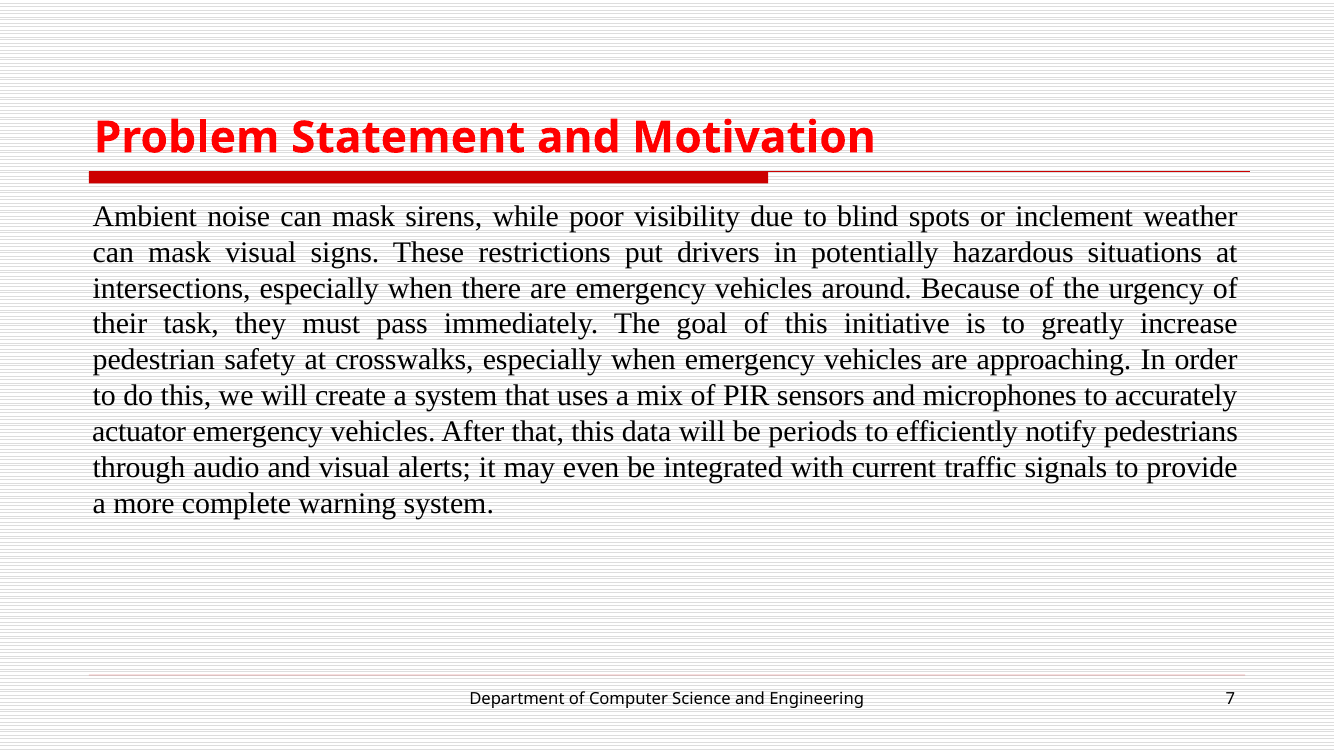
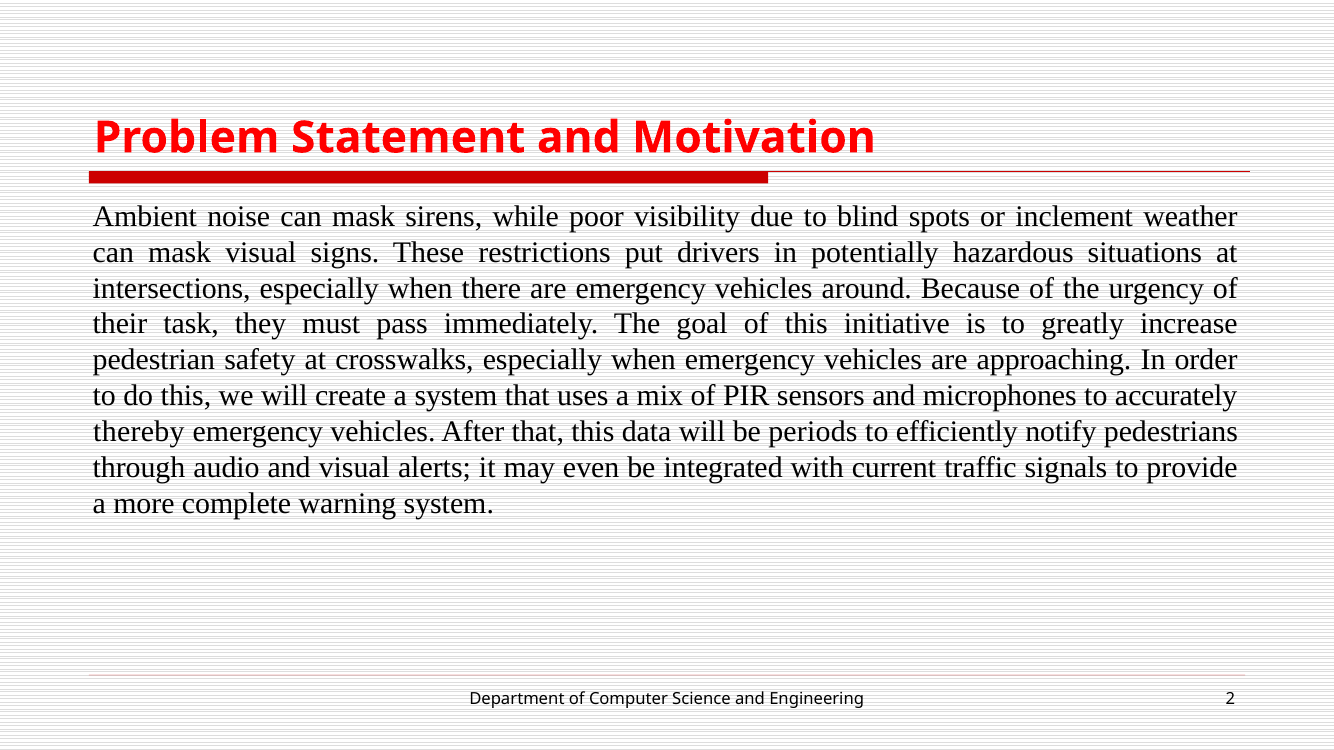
actuator: actuator -> thereby (139, 432)
7: 7 -> 2 (1230, 699)
